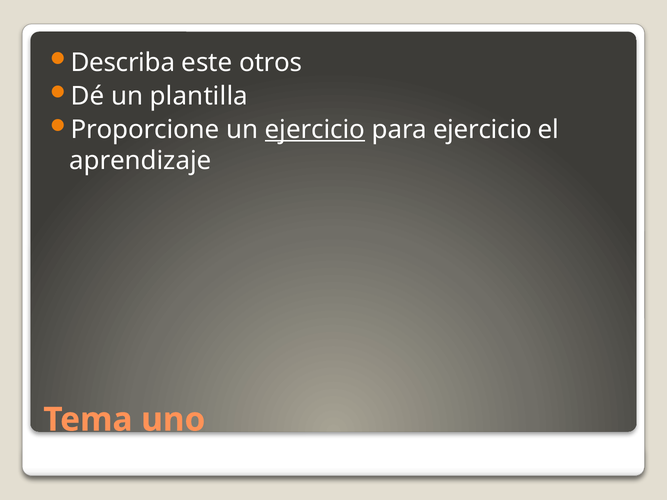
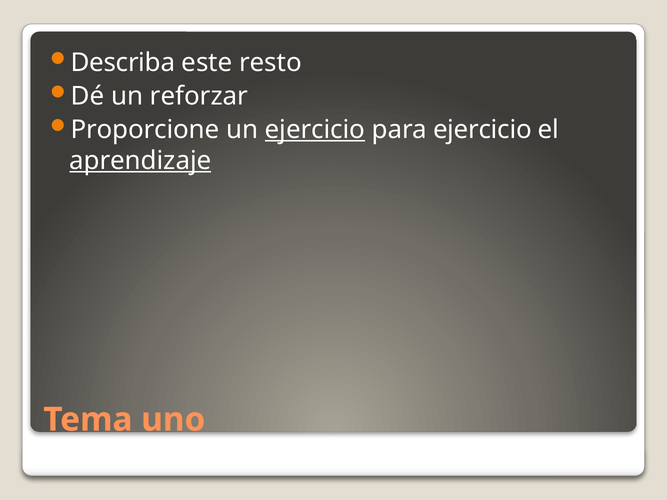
otros: otros -> resto (270, 63)
plantilla: plantilla -> reforzar (199, 96)
aprendizaje underline: none -> present (140, 161)
